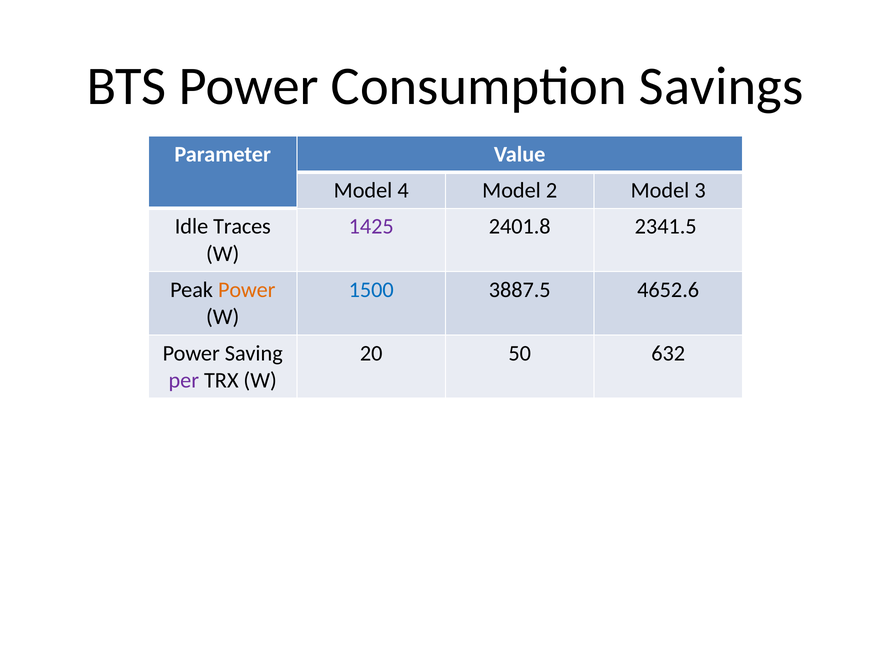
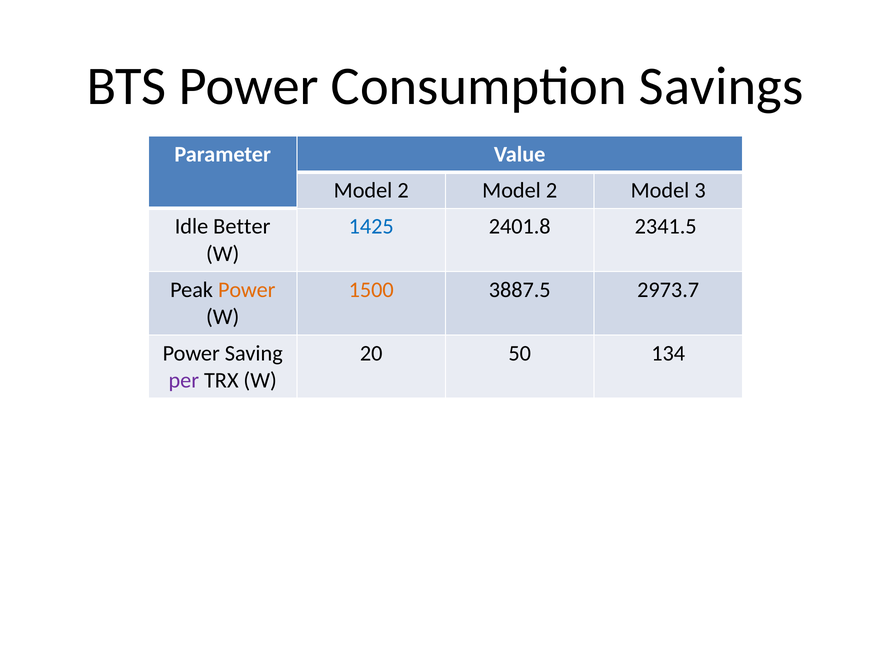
4: 4 -> 2 (403, 191)
Traces: Traces -> Better (242, 227)
1425 colour: purple -> blue (371, 227)
1500 colour: blue -> orange (371, 290)
4652.6: 4652.6 -> 2973.7 (668, 290)
632: 632 -> 134 (668, 353)
